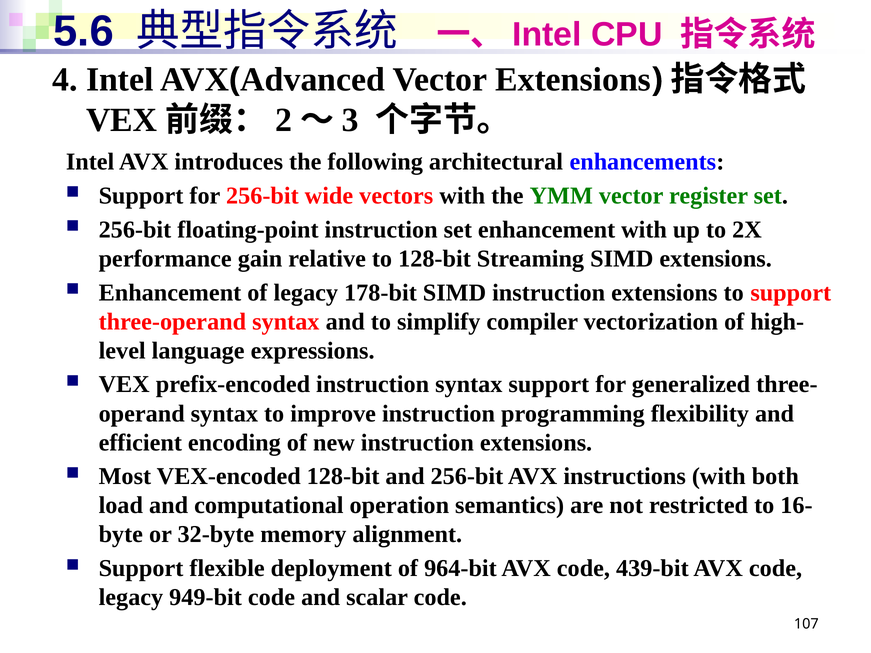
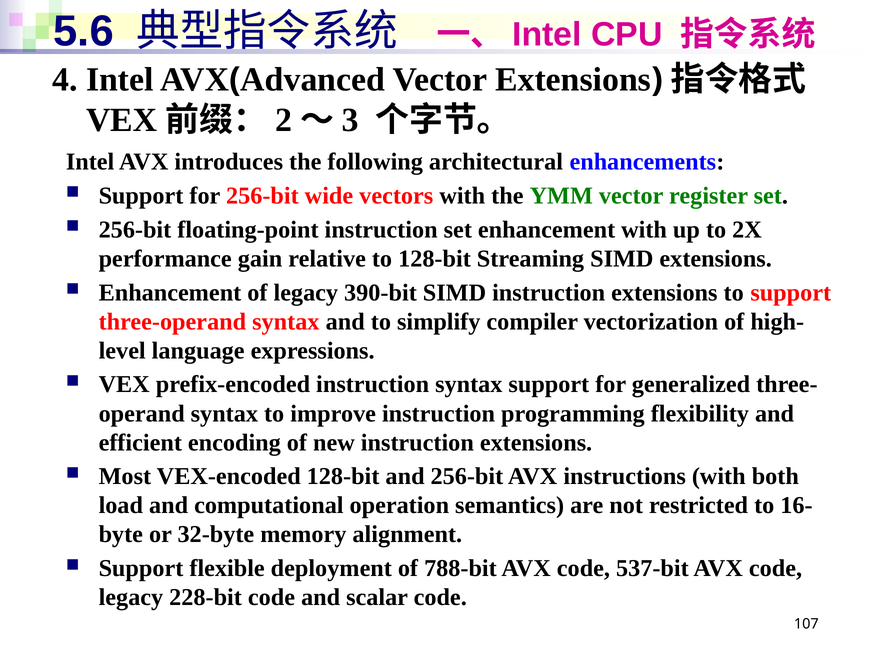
178-bit: 178-bit -> 390-bit (380, 293)
964-bit: 964-bit -> 788-bit (460, 569)
439-bit: 439-bit -> 537-bit (652, 569)
949-bit: 949-bit -> 228-bit (206, 598)
